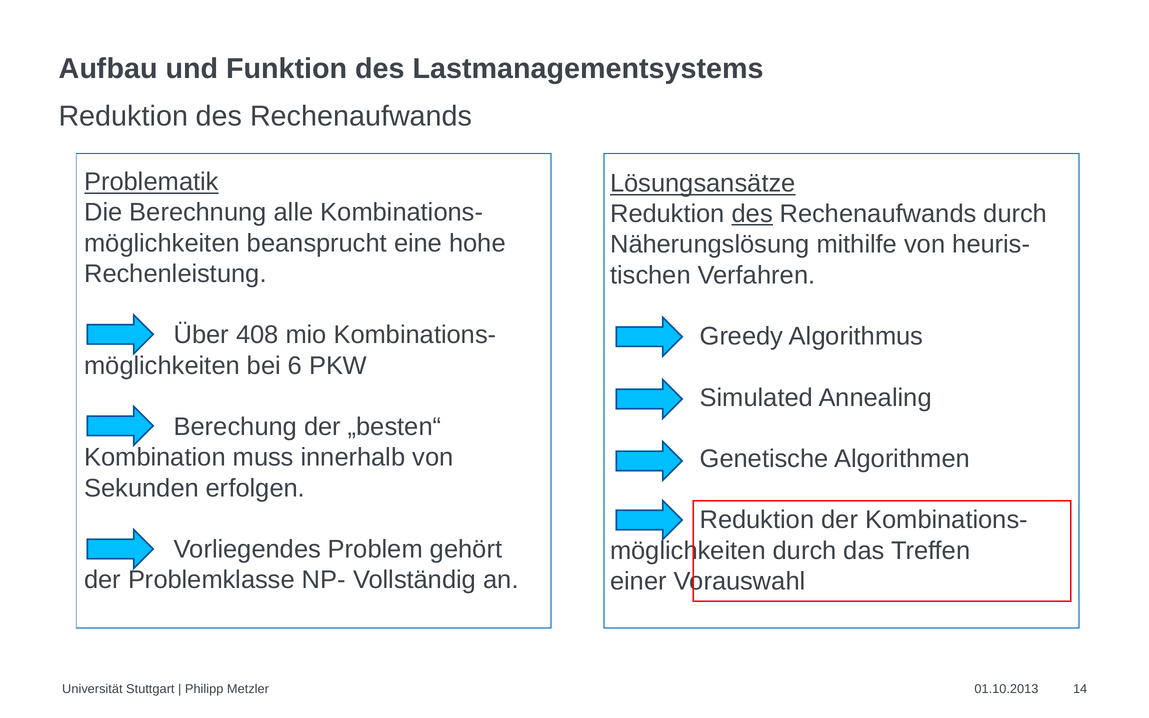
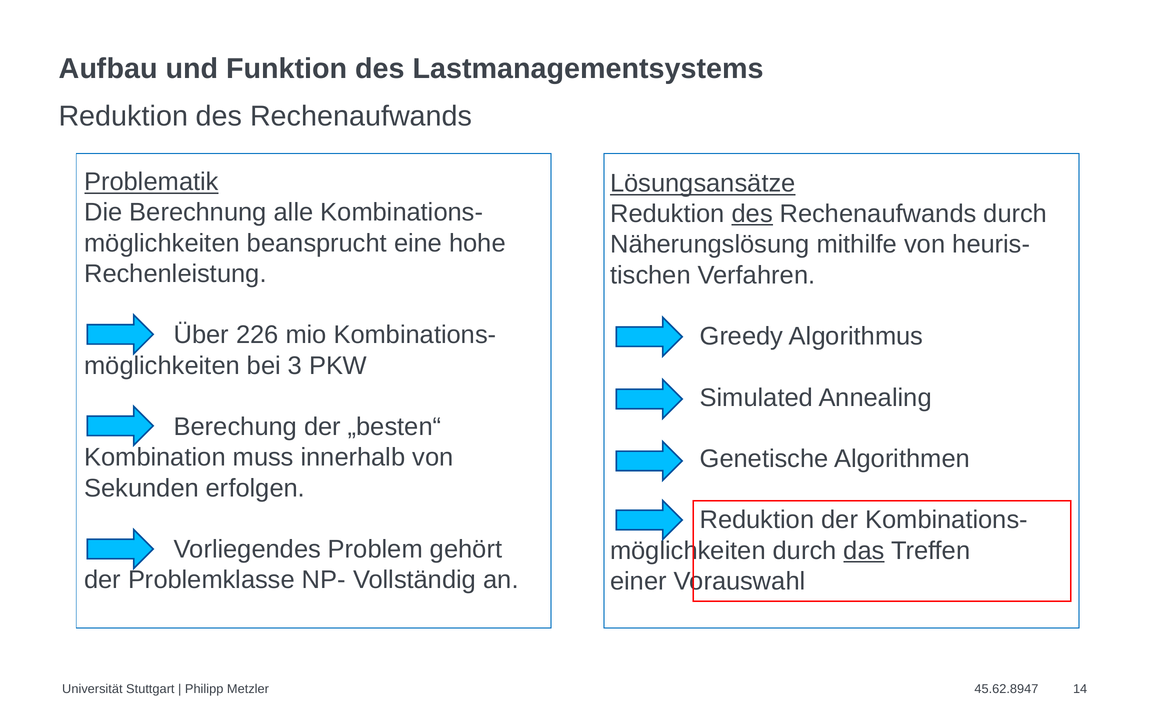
408: 408 -> 226 (257, 335)
6: 6 -> 3 (295, 366)
das underline: none -> present (864, 551)
01.10.2013: 01.10.2013 -> 45.62.8947 (1006, 689)
